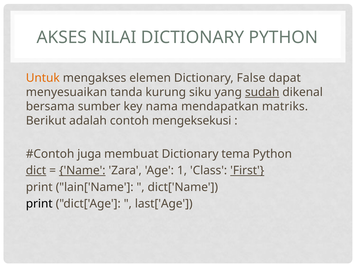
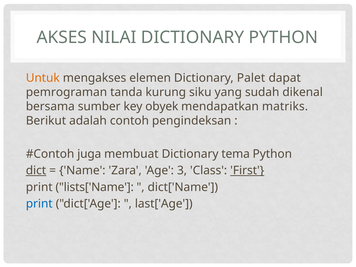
False: False -> Palet (251, 78)
menyesuaikan: menyesuaikan -> pemrograman (66, 92)
sudah underline: present -> none (262, 92)
nama: nama -> obyek (162, 106)
mengeksekusi: mengeksekusi -> pengindeksan (192, 121)
Name underline: present -> none (82, 171)
1: 1 -> 3 (182, 171)
lain['Name: lain['Name -> lists['Name (95, 187)
print colour: black -> blue (39, 204)
